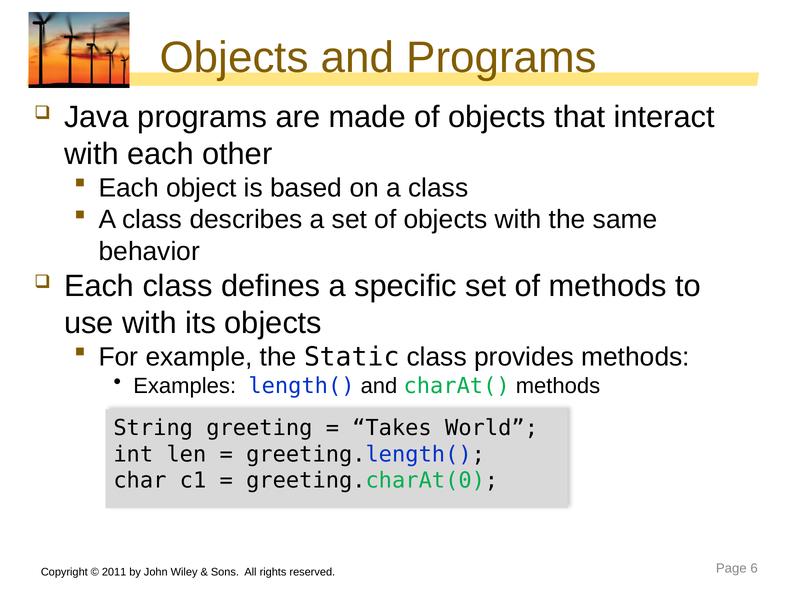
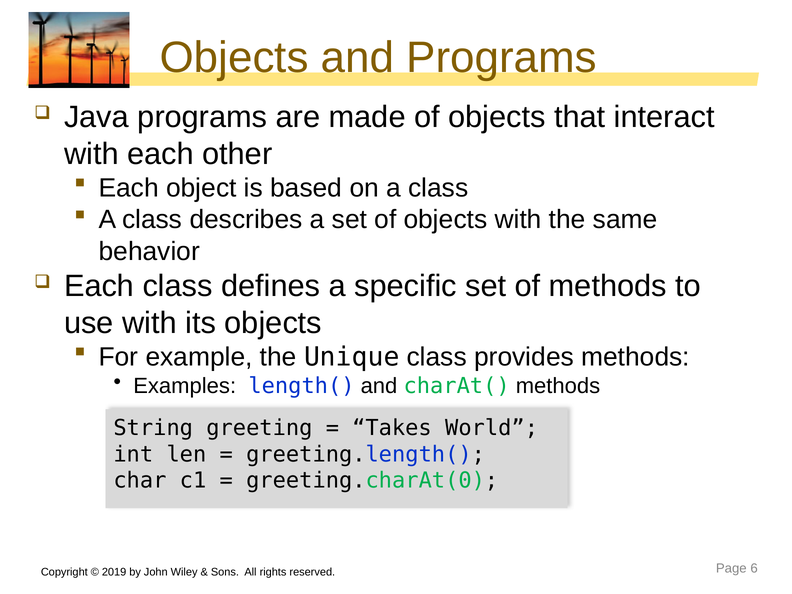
Static: Static -> Unique (352, 357)
2011: 2011 -> 2019 (114, 572)
